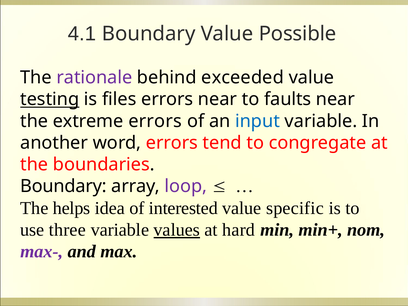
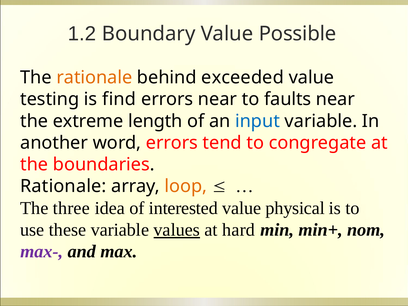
4.1: 4.1 -> 1.2 (82, 34)
rationale colour: purple -> orange (94, 78)
testing underline: present -> none (50, 99)
files: files -> find (119, 99)
extreme errors: errors -> length (155, 121)
Boundary: Boundary -> Rationale (63, 186)
loop colour: purple -> orange (186, 186)
helps: helps -> three (71, 208)
specific: specific -> physical (295, 208)
three: three -> these (68, 230)
